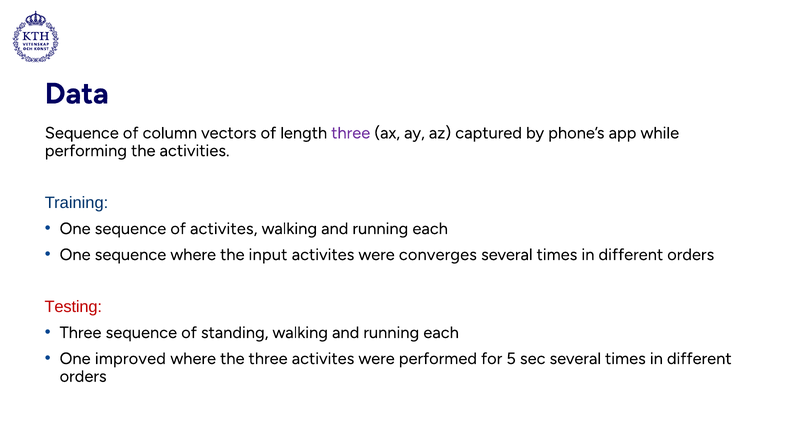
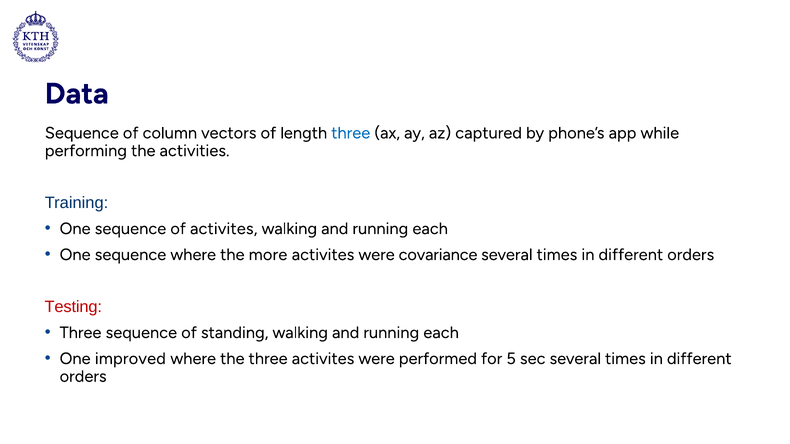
three colour: purple -> blue (351, 133)
input: input -> more (268, 255)
converges: converges -> covariance (438, 255)
